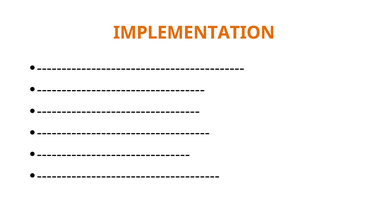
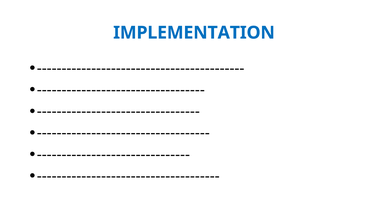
IMPLEMENTATION colour: orange -> blue (194, 33)
